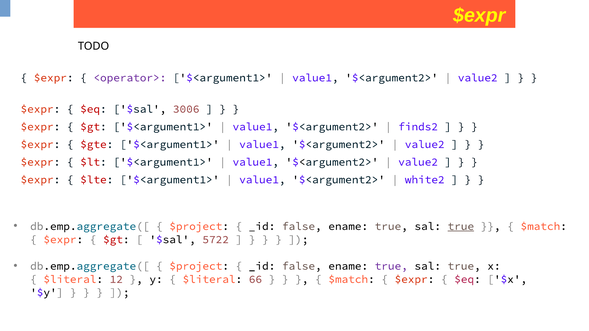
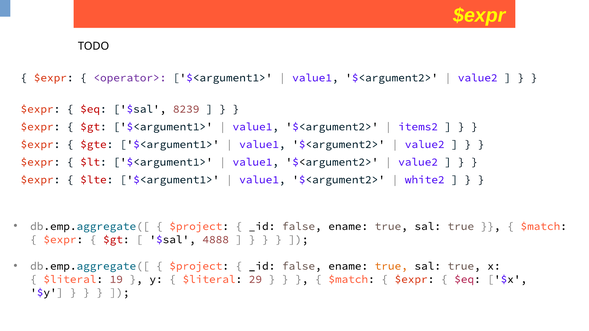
3006: 3006 -> 8239 (186, 109)
finds2: finds2 -> items2 (418, 127)
true underline: present -> none (461, 226)
5722: 5722 -> 4888 (216, 240)
true colour: purple -> orange (391, 266)
12: 12 -> 19 (116, 279)
66: 66 -> 29 (255, 279)
